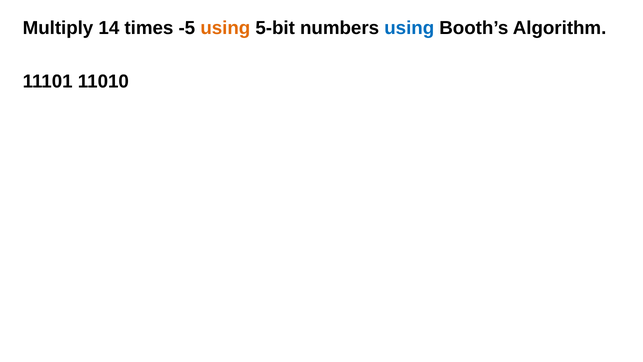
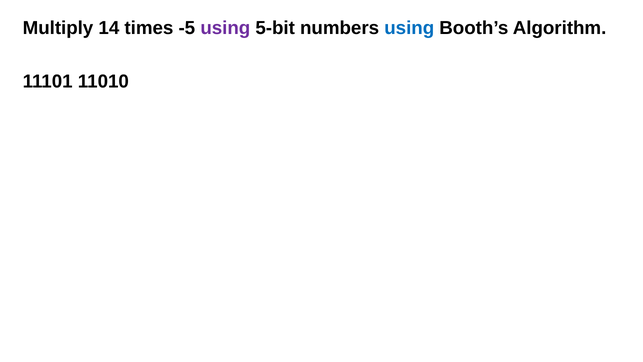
using colour: orange -> purple (225, 28)
